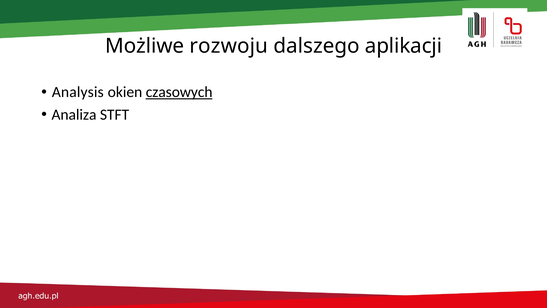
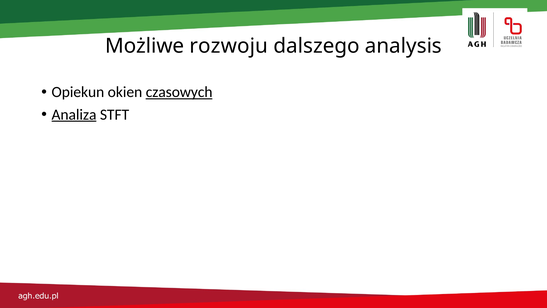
aplikacji: aplikacji -> analysis (403, 46)
Analysis: Analysis -> Opiekun (78, 92)
Analiza underline: none -> present (74, 114)
